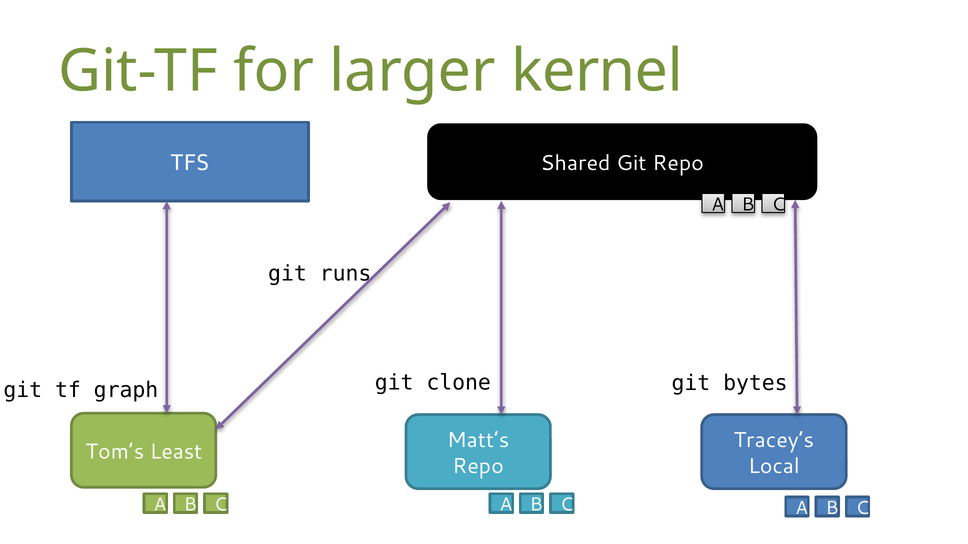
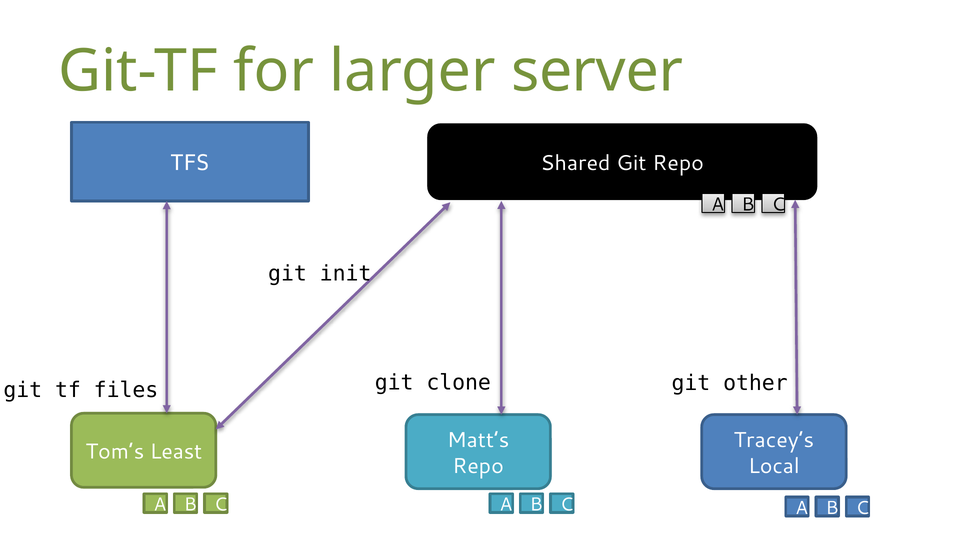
kernel: kernel -> server (597, 71)
runs: runs -> init (346, 274)
bytes: bytes -> other (755, 384)
graph: graph -> files (126, 391)
